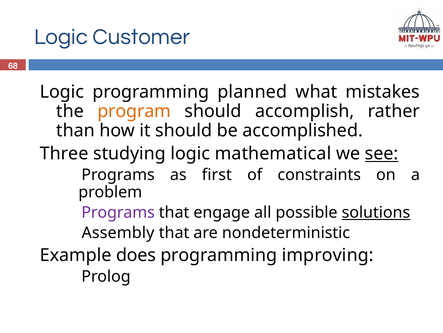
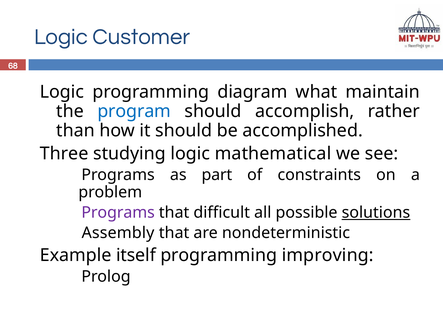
planned: planned -> diagram (252, 92)
mistakes: mistakes -> maintain (383, 92)
program colour: orange -> blue (134, 111)
see underline: present -> none (382, 153)
first: first -> part (217, 174)
engage: engage -> difficult (222, 212)
does: does -> itself (136, 255)
